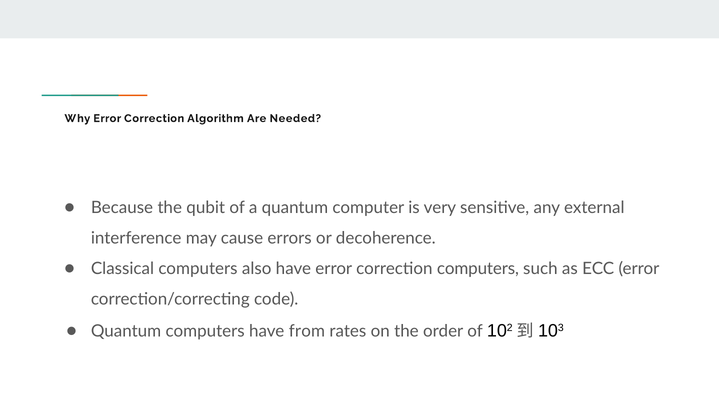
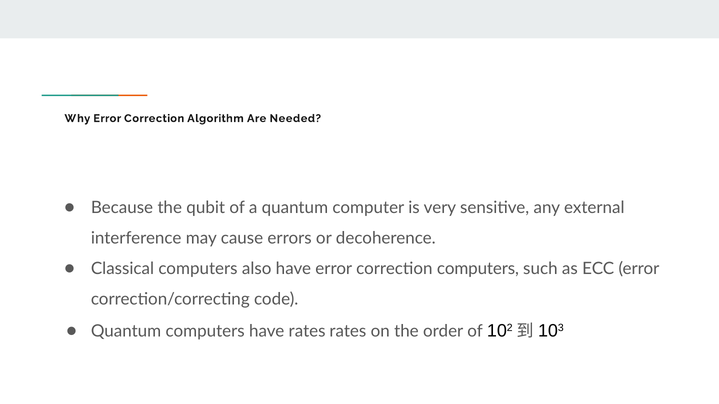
have from: from -> rates (307, 332)
